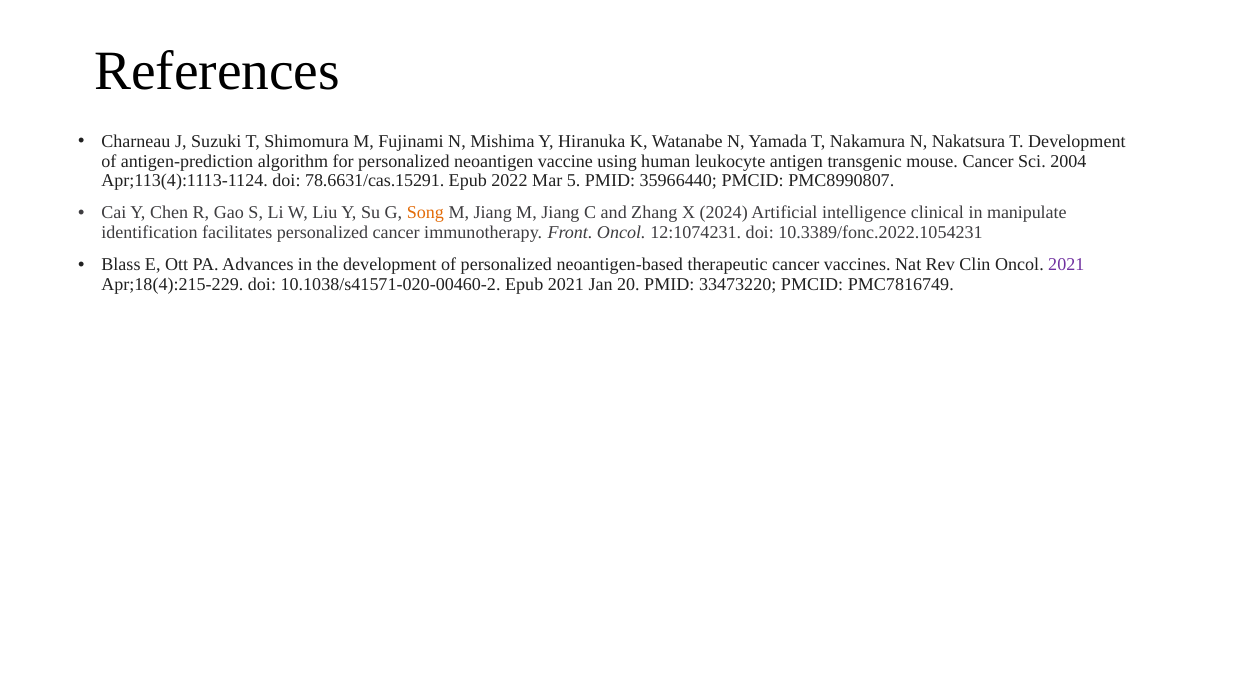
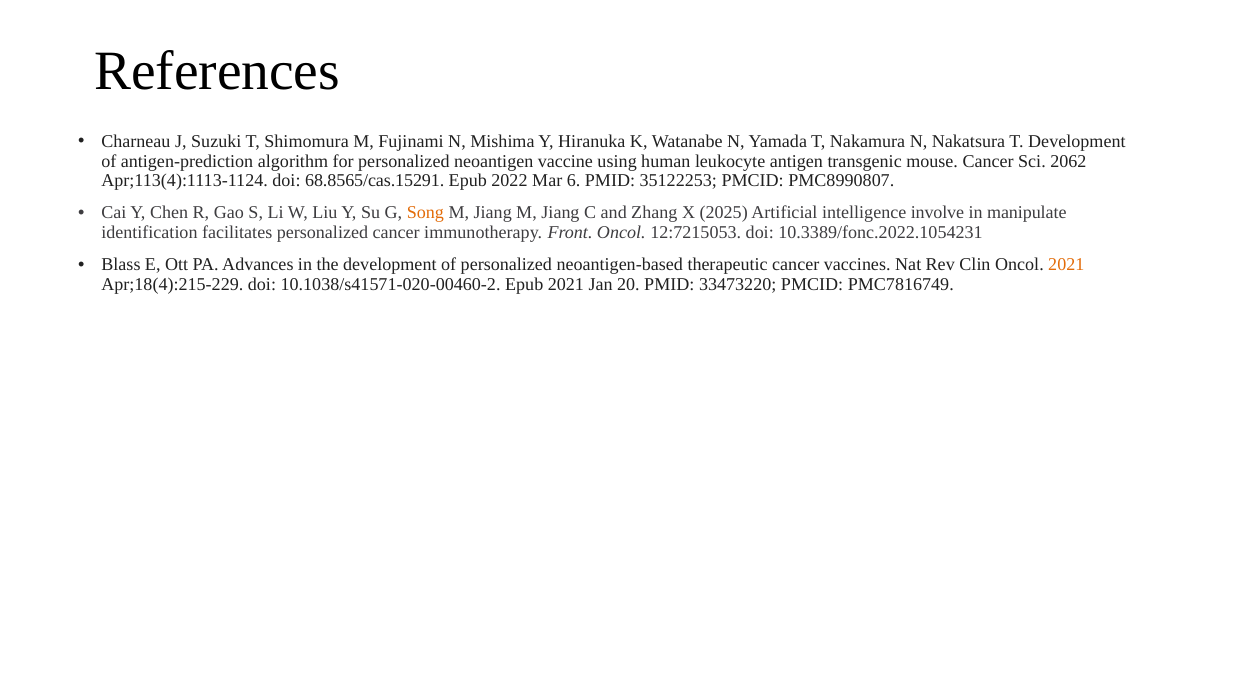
2004: 2004 -> 2062 (1068, 161)
78.6631/cas.15291: 78.6631/cas.15291 -> 68.8565/cas.15291 (375, 181)
5: 5 -> 6 (574, 181)
35966440: 35966440 -> 35122253 (678, 181)
2024: 2024 -> 2025 (724, 213)
clinical: clinical -> involve (937, 213)
12:1074231: 12:1074231 -> 12:7215053 (696, 233)
2021 colour: purple -> orange (1066, 265)
